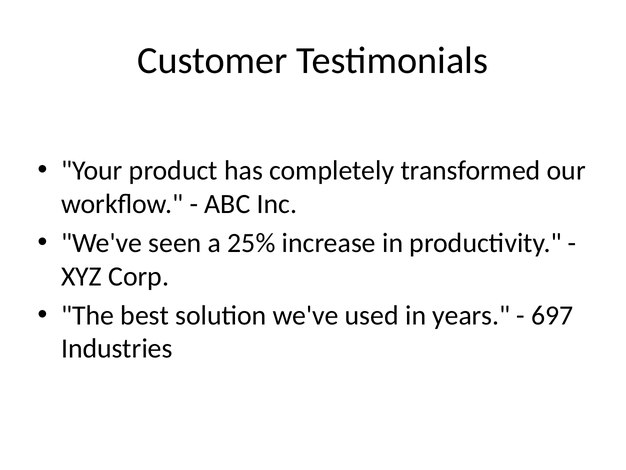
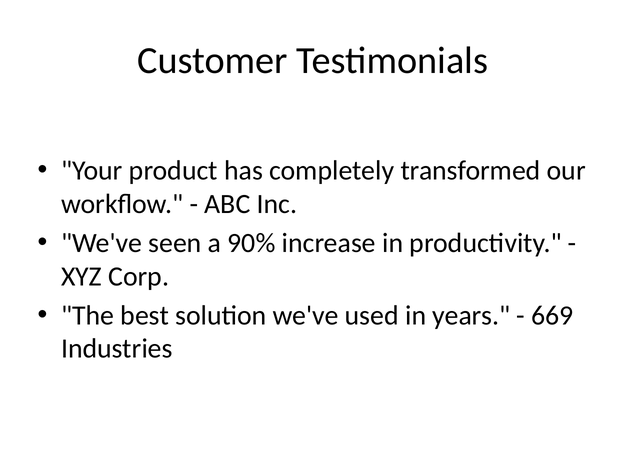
25%: 25% -> 90% (251, 243)
697: 697 -> 669 (552, 315)
